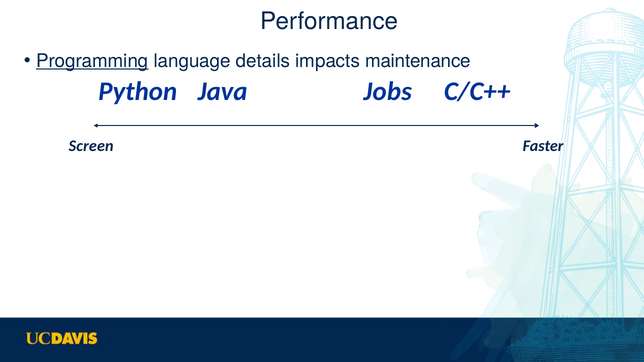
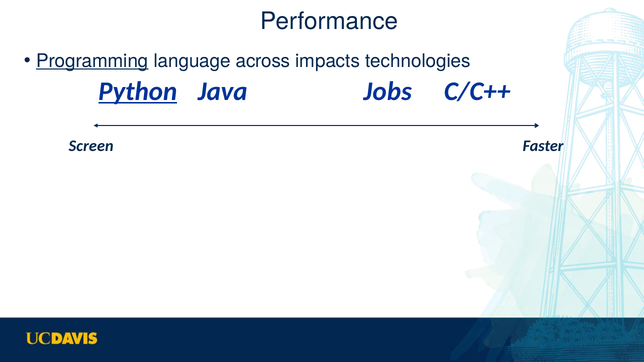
details: details -> across (263, 61)
maintenance: maintenance -> technologies (418, 61)
Python underline: none -> present (138, 91)
